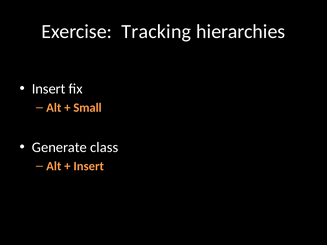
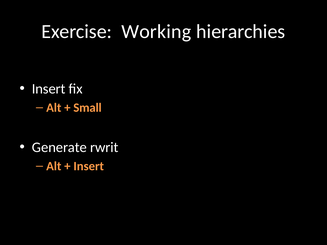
Tracking: Tracking -> Working (156, 32)
class: class -> rwrit (104, 147)
